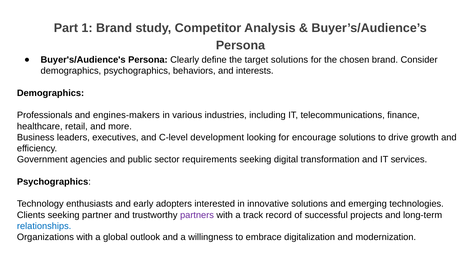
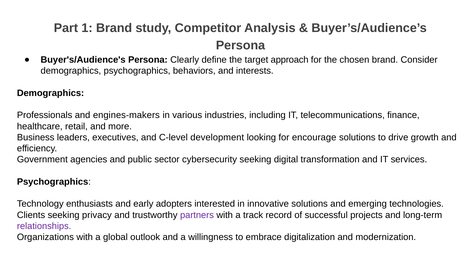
target solutions: solutions -> approach (290, 60)
requirements: requirements -> cybersecurity (210, 159)
partner: partner -> privacy (97, 215)
relationships colour: blue -> purple (44, 226)
